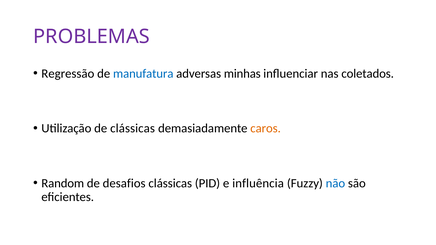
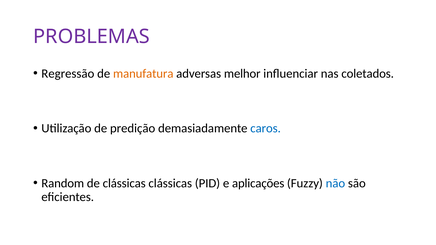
manufatura colour: blue -> orange (143, 74)
minhas: minhas -> melhor (242, 74)
de clássicas: clássicas -> predição (133, 129)
caros colour: orange -> blue (266, 129)
de desafios: desafios -> clássicas (124, 183)
influência: influência -> aplicações (258, 183)
